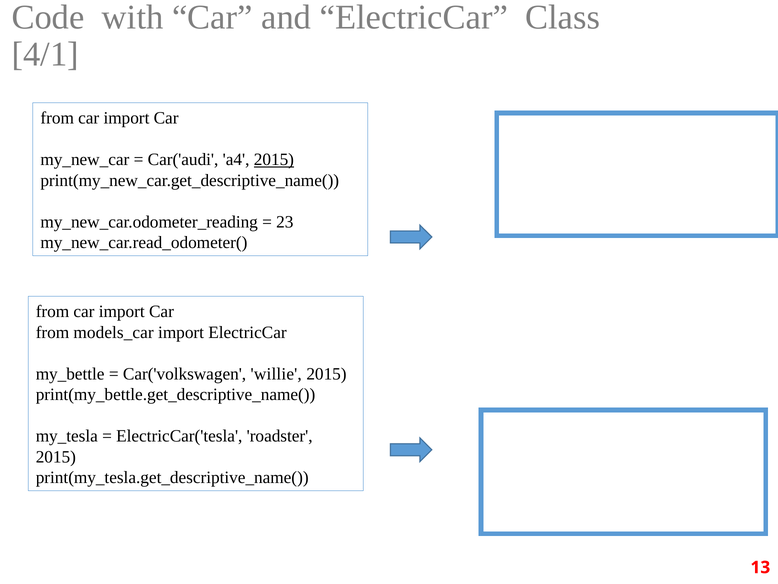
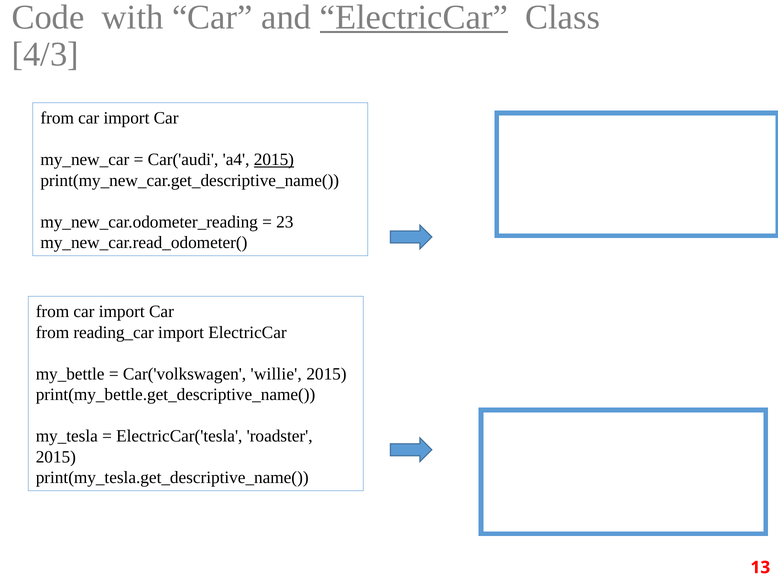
ElectricCar underline: none -> present (414, 17)
4/1: 4/1 -> 4/3 (45, 54)
models_car: models_car -> reading_car (114, 332)
